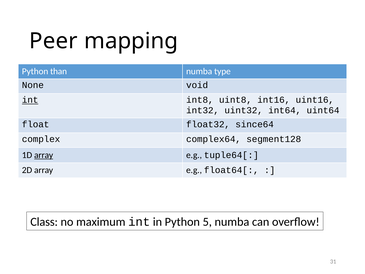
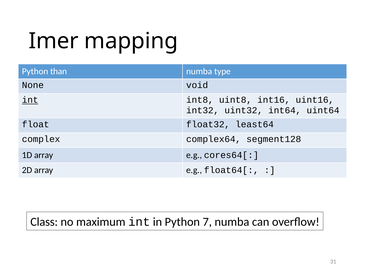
Peer: Peer -> Imer (54, 41)
since64: since64 -> least64 (255, 124)
array underline: present -> none (44, 155)
tuple64[: tuple64[ -> cores64[ (231, 155)
5: 5 -> 7 (207, 222)
